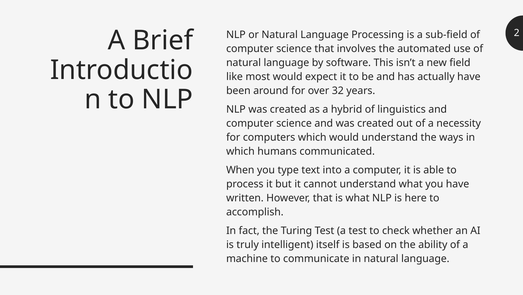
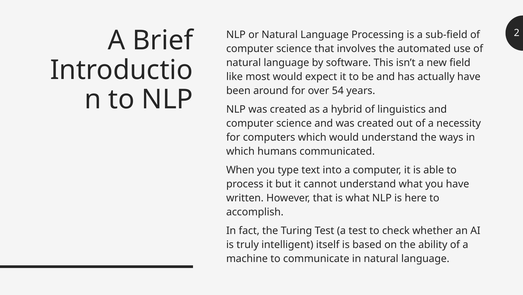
32: 32 -> 54 (338, 90)
